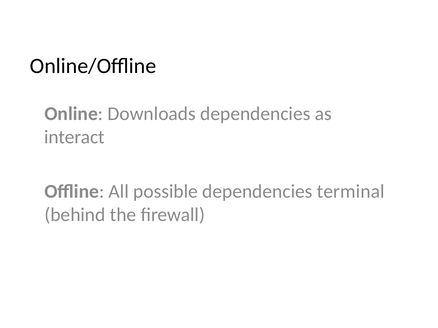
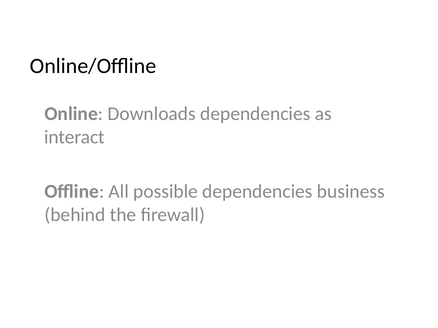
terminal: terminal -> business (351, 192)
